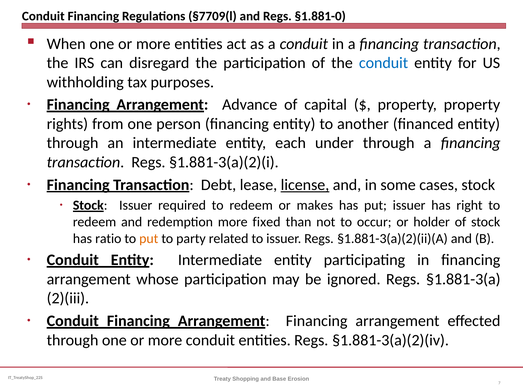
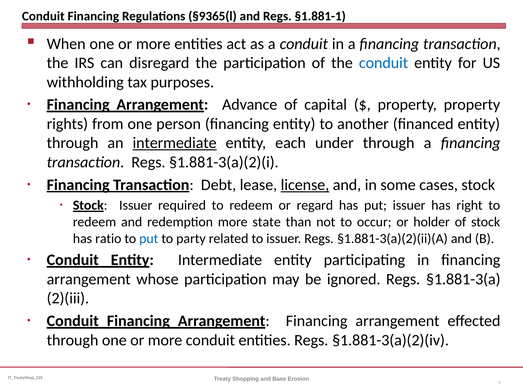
§7709(l: §7709(l -> §9365(l (213, 16)
§1.881-0: §1.881-0 -> §1.881-1 (320, 16)
intermediate underline: none -> present (175, 143)
makes: makes -> regard (315, 206)
fixed: fixed -> state (267, 222)
put colour: orange -> blue (149, 239)
